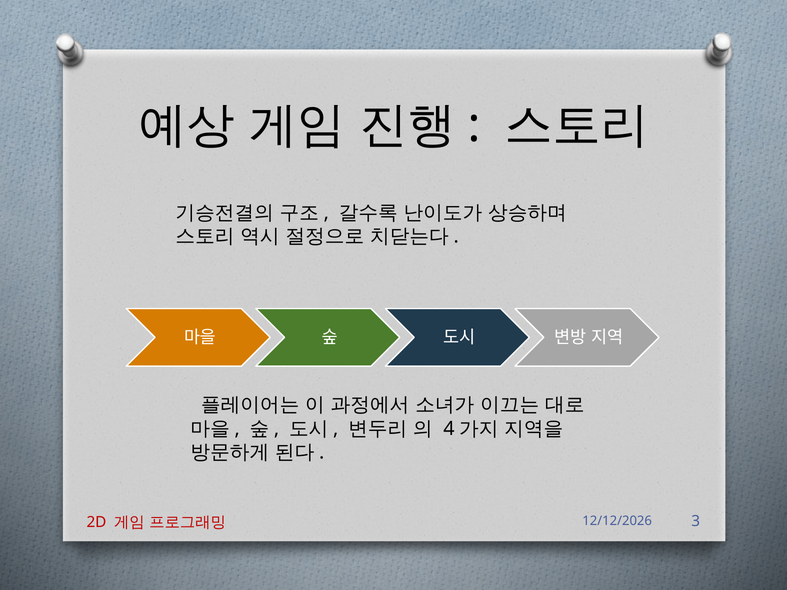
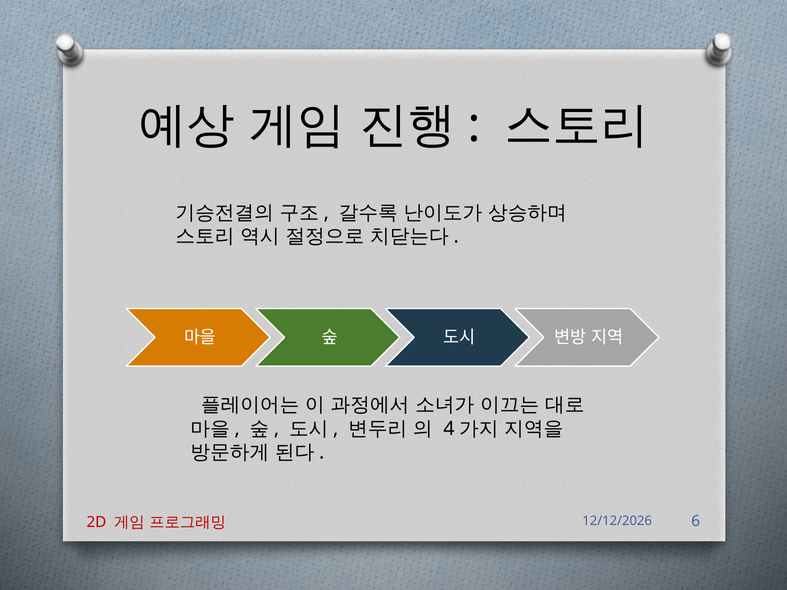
3: 3 -> 6 (696, 521)
